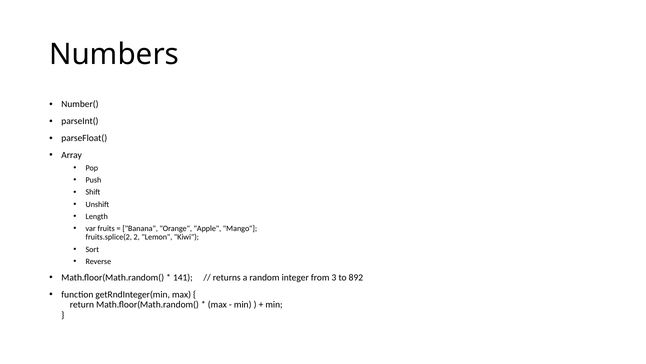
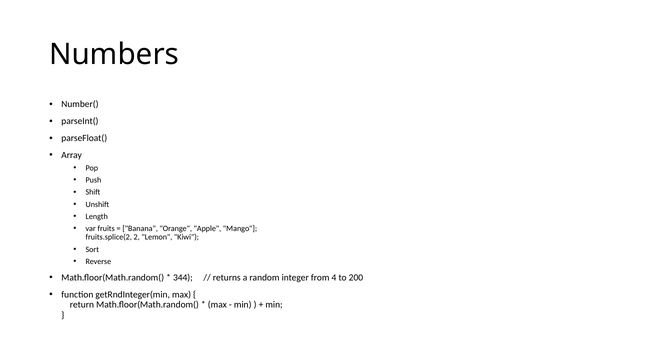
141: 141 -> 344 (183, 277)
3: 3 -> 4 (334, 277)
892: 892 -> 200 (356, 277)
